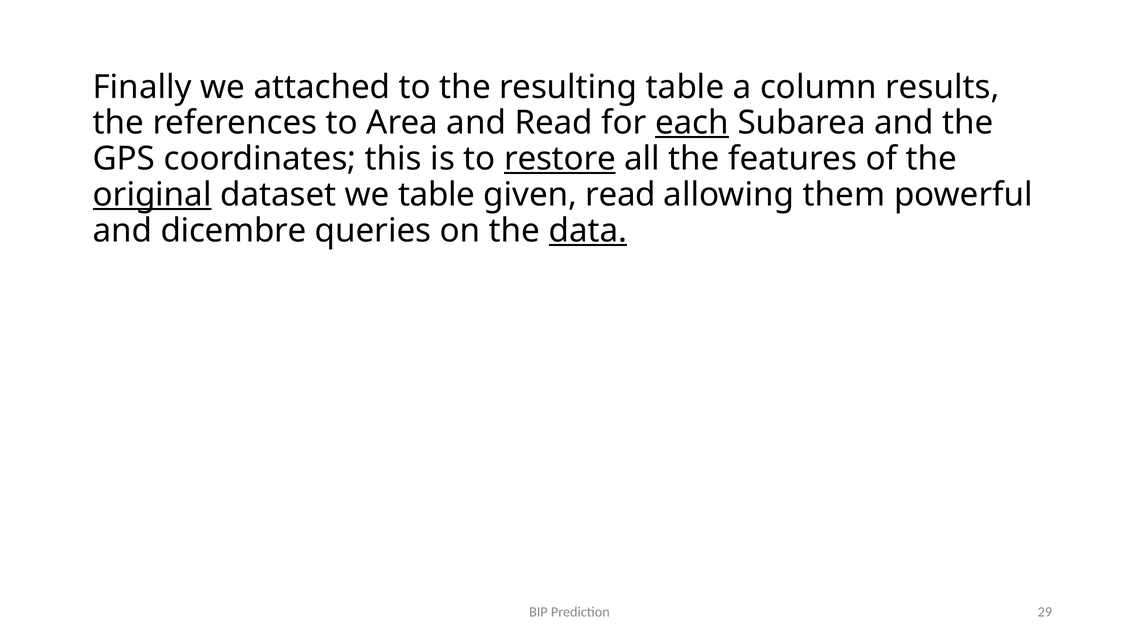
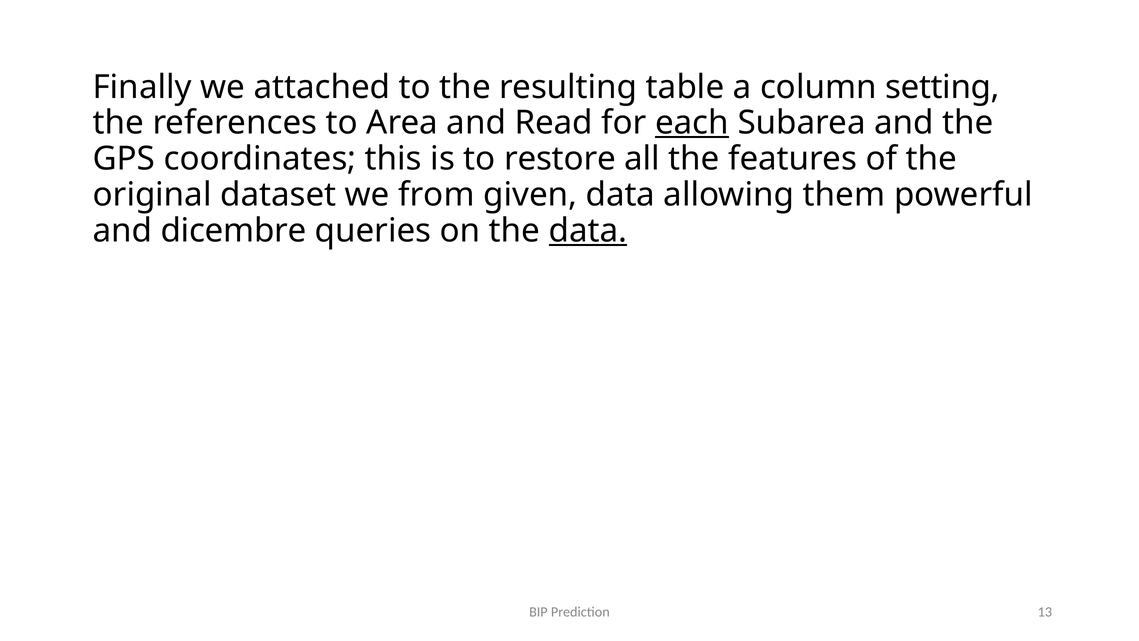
results: results -> setting (943, 87)
restore underline: present -> none (560, 159)
original underline: present -> none (152, 195)
we table: table -> from (436, 195)
given read: read -> data (620, 195)
29: 29 -> 13 (1045, 612)
